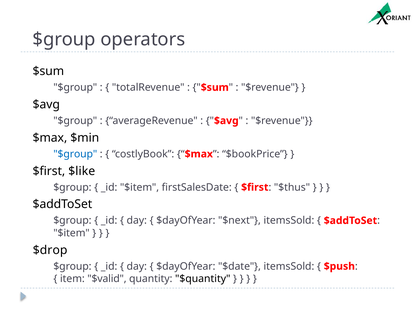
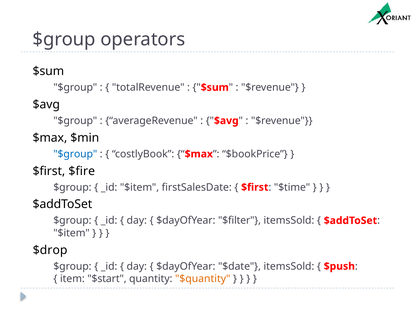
$like: $like -> $fire (82, 171)
$thus: $thus -> $time (292, 187)
$next: $next -> $filter (240, 221)
$valid: $valid -> $start (107, 279)
$quantity colour: black -> orange (203, 279)
